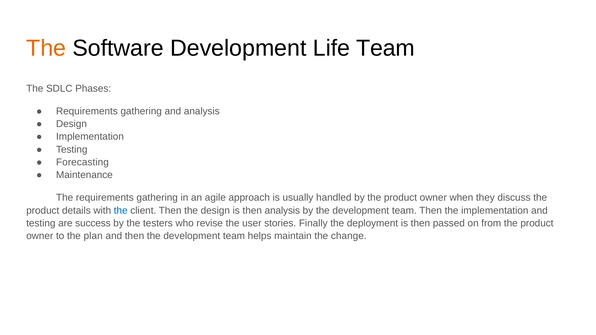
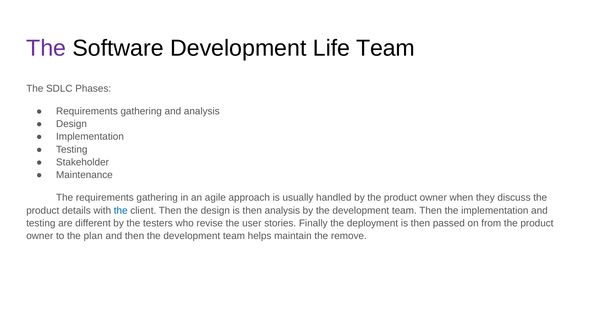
The colour: orange -> purple (46, 48)
Forecasting: Forecasting -> Stakeholder (83, 162)
success: success -> different (93, 223)
change: change -> remove (349, 236)
